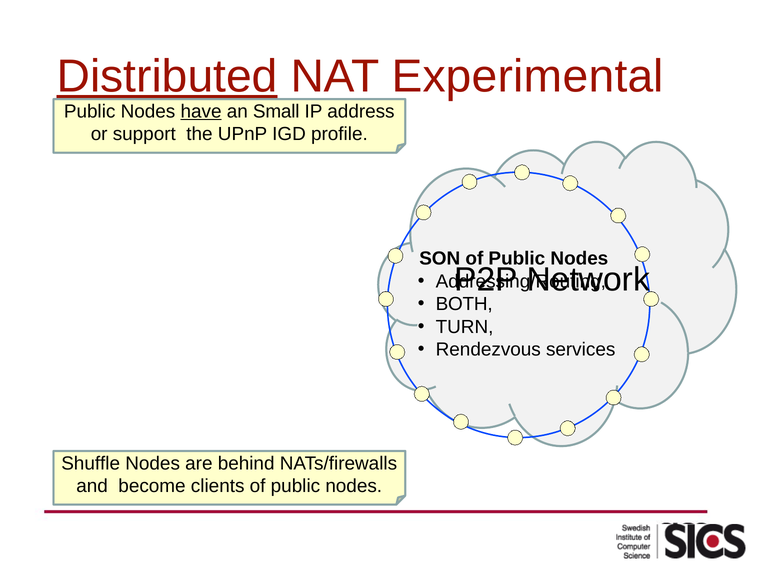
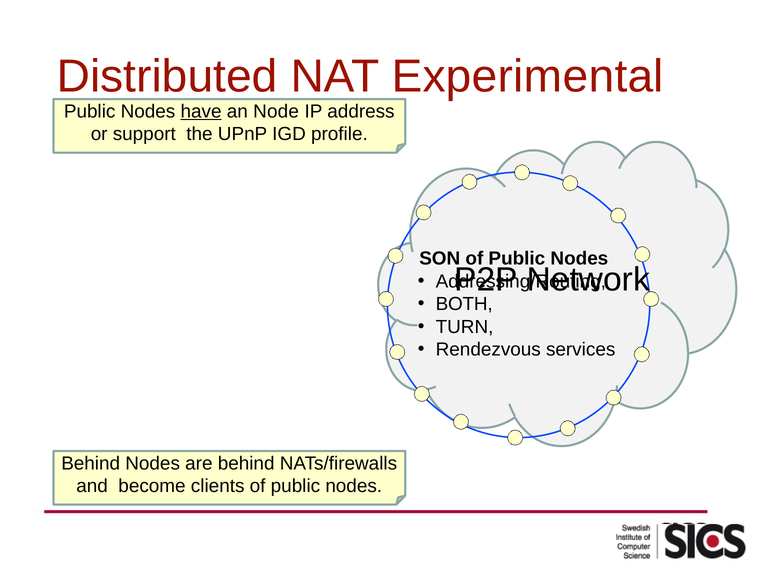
Distributed underline: present -> none (167, 76)
Small: Small -> Node (276, 111)
Shuffle: Shuffle -> Behind (91, 463)
